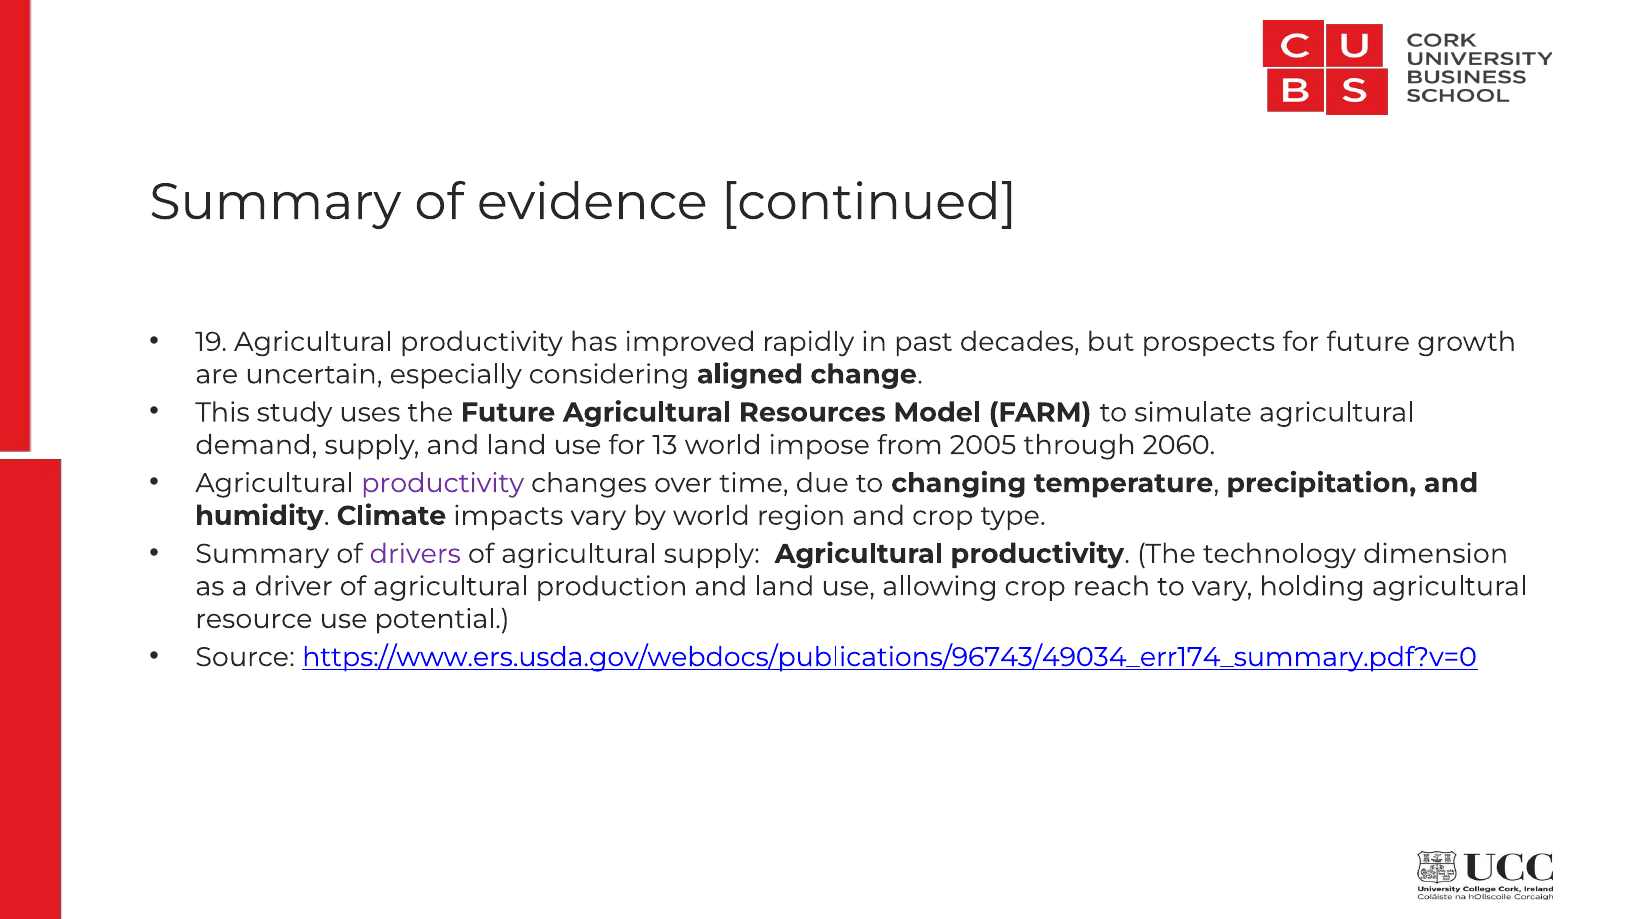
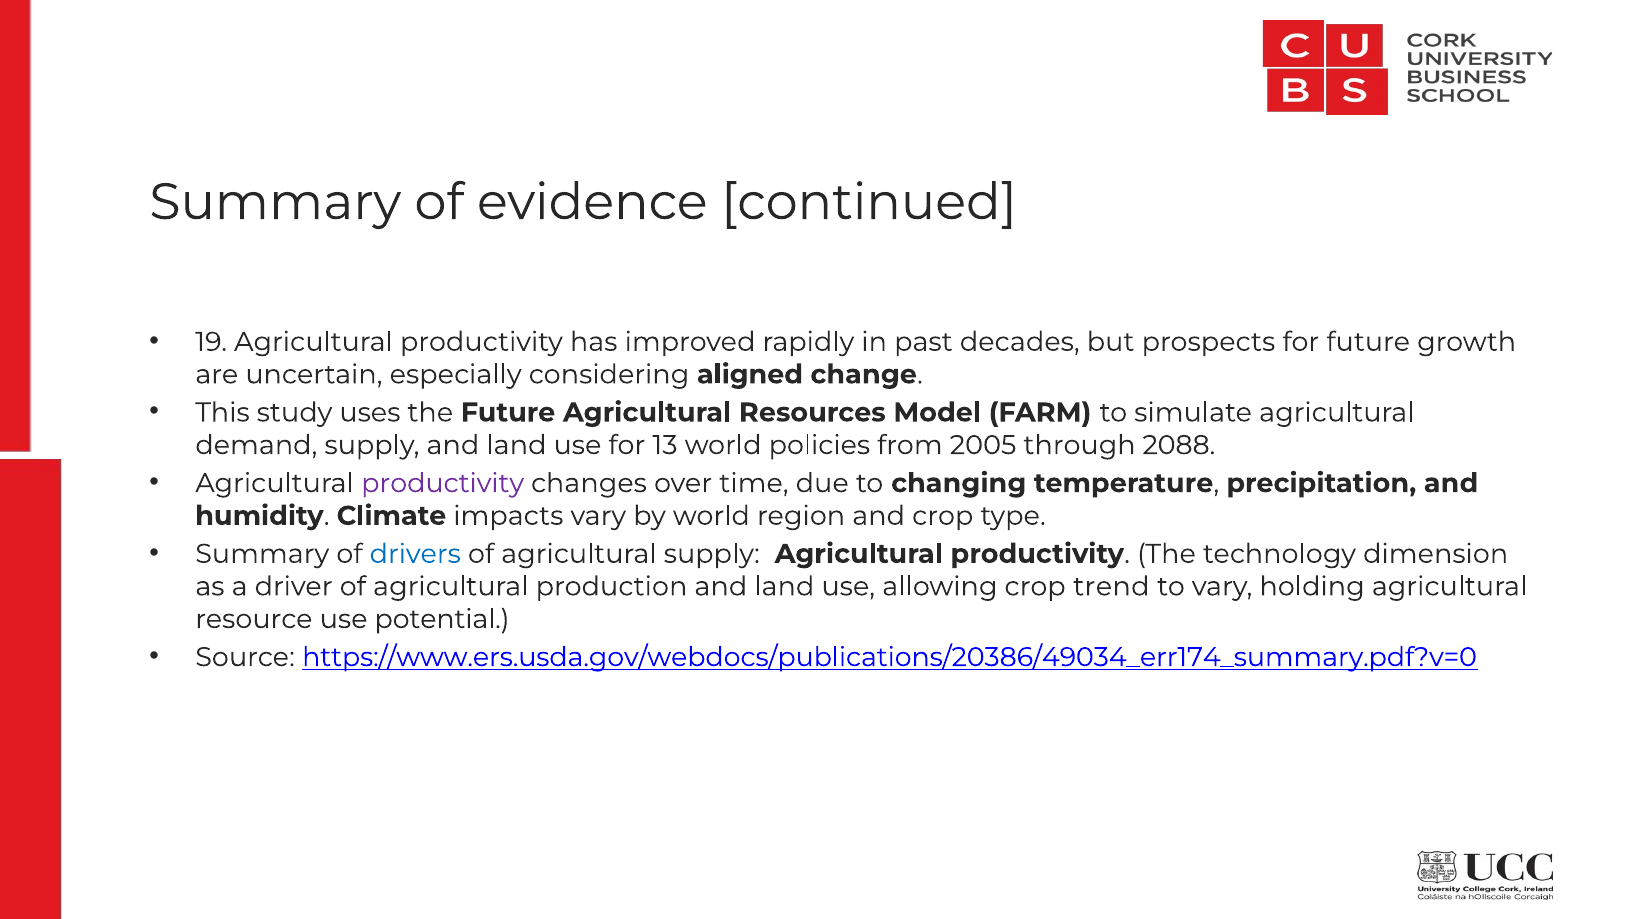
impose: impose -> policies (819, 445)
2060: 2060 -> 2088 (1179, 445)
drivers colour: purple -> blue (415, 554)
reach: reach -> trend (1111, 587)
https://www.ers.usda.gov/webdocs/publications/96743/49034_err174_summary.pdf?v=0: https://www.ers.usda.gov/webdocs/publications/96743/49034_err174_summary.pdf?v=0 -> https://www.ers.usda.gov/webdocs/publications/20386/49034_err174_summary.pdf?v=0 (890, 657)
